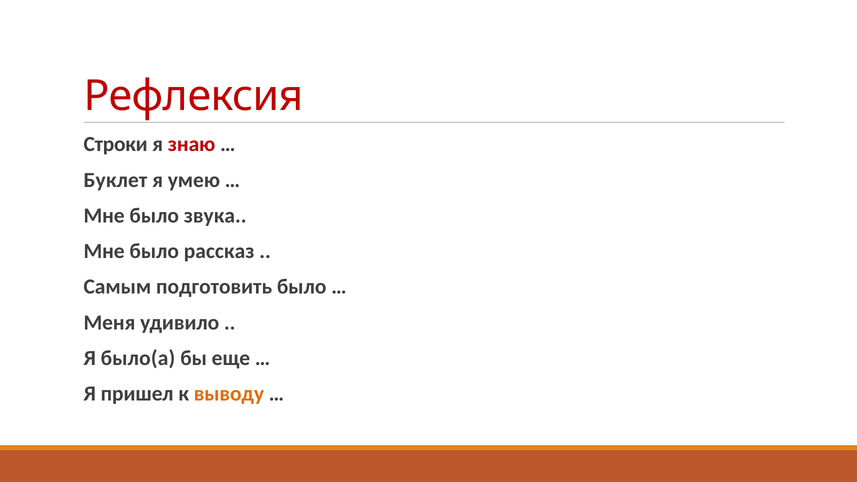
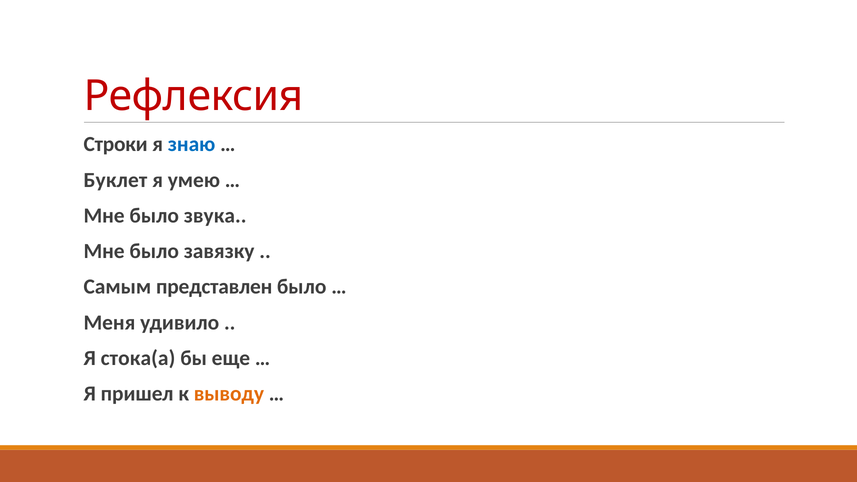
знаю colour: red -> blue (192, 144)
рассказ: рассказ -> завязку (219, 251)
подготовить: подготовить -> представлен (214, 287)
было(а: было(а -> стока(а (138, 358)
